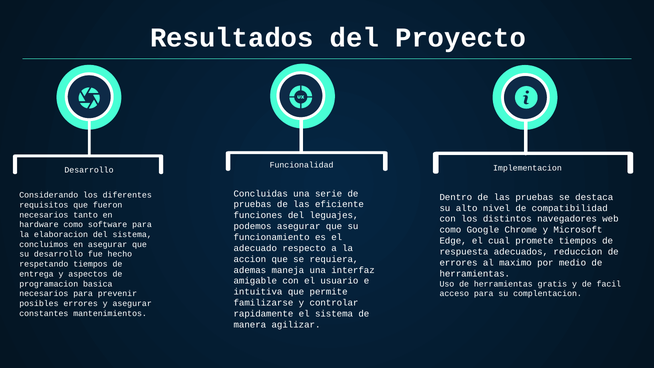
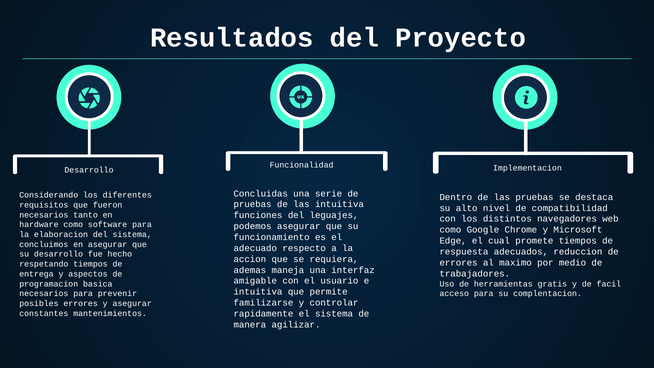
las eficiente: eficiente -> intuitiva (339, 204)
herramientas: herramientas -> trabajadores (475, 274)
